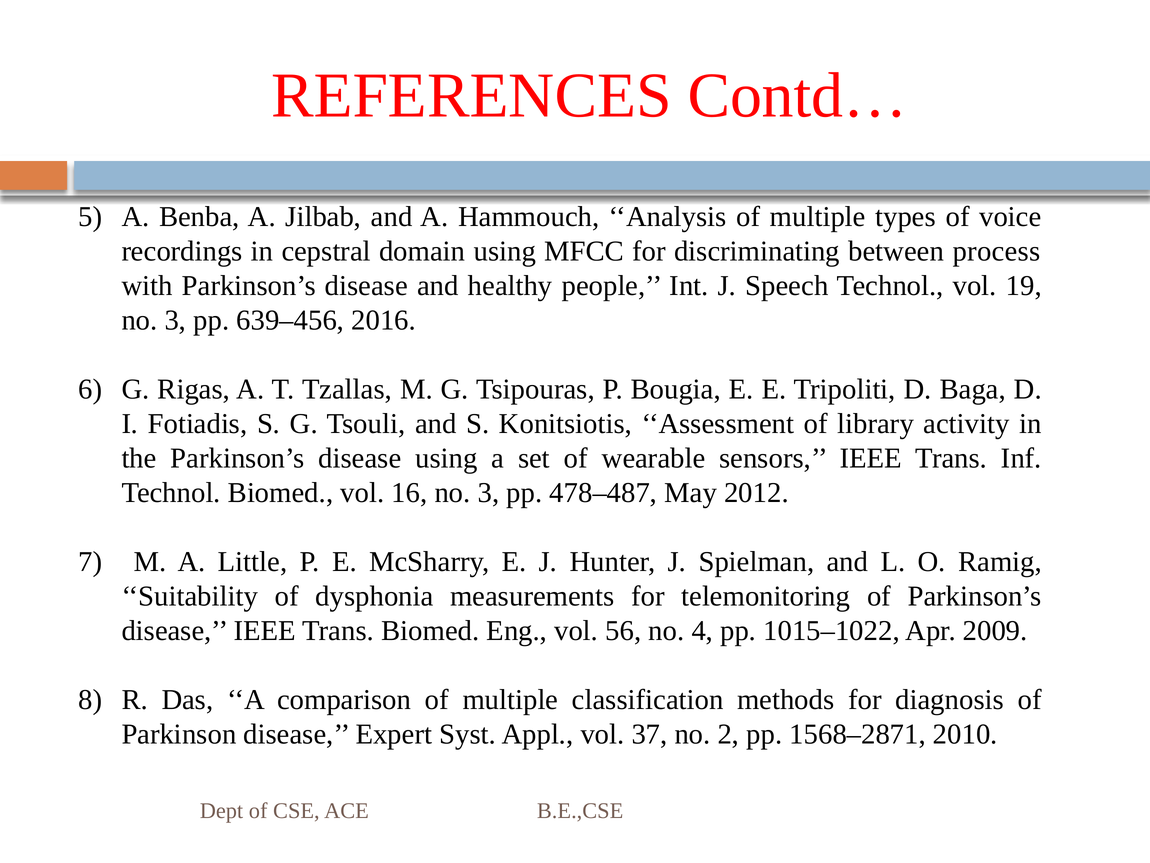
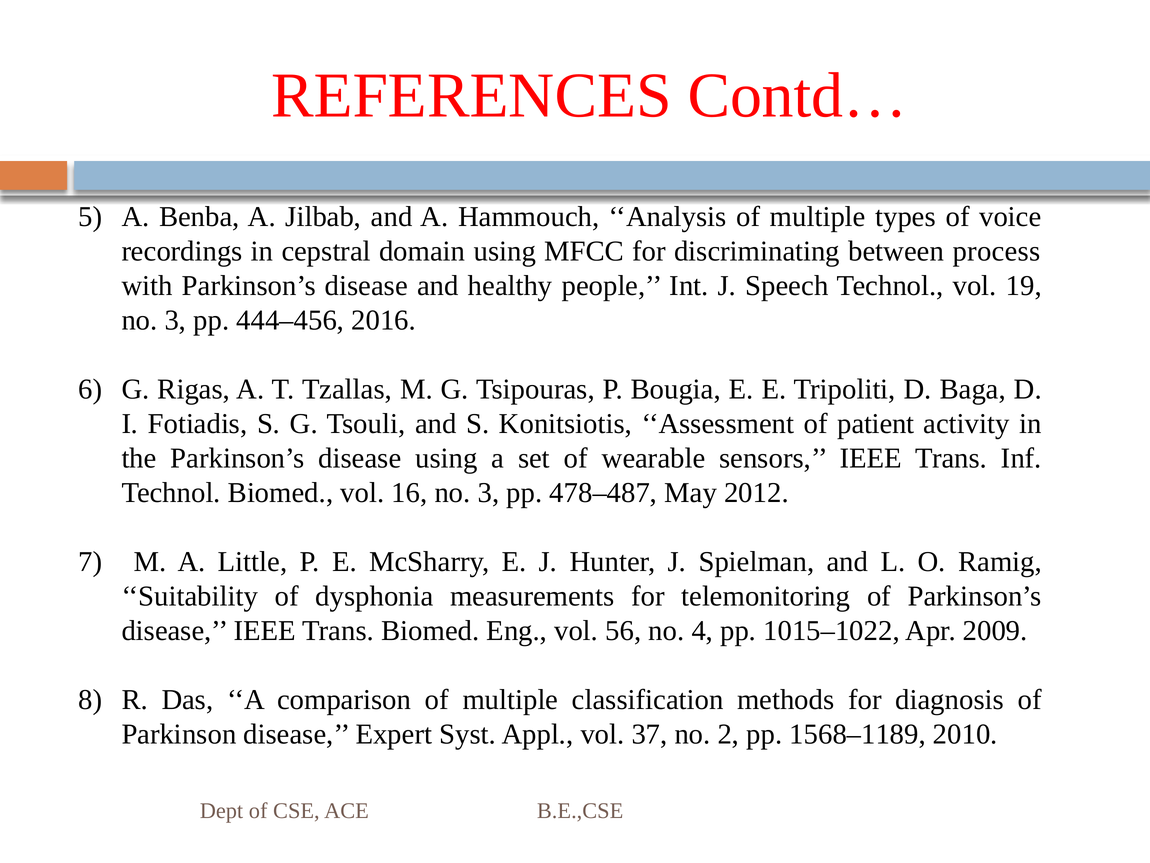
639–456: 639–456 -> 444–456 (290, 320)
library: library -> patient (876, 424)
1568–2871: 1568–2871 -> 1568–1189 (858, 734)
